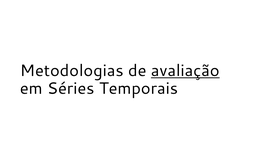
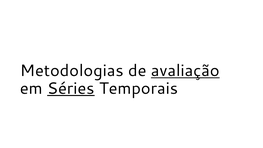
Séries underline: none -> present (71, 88)
